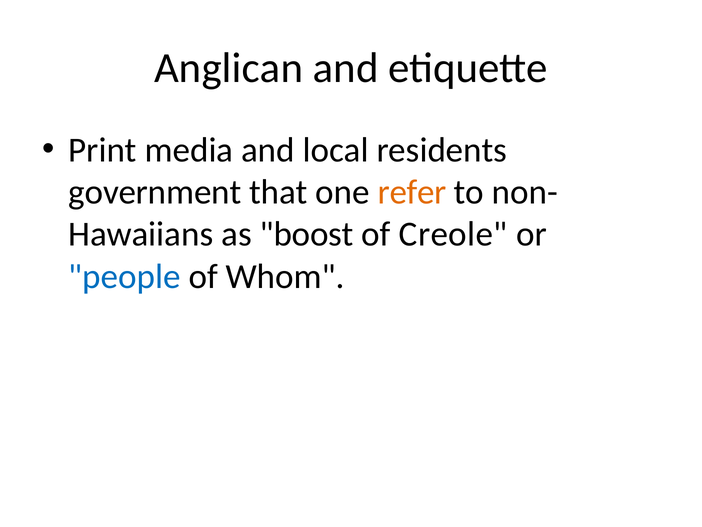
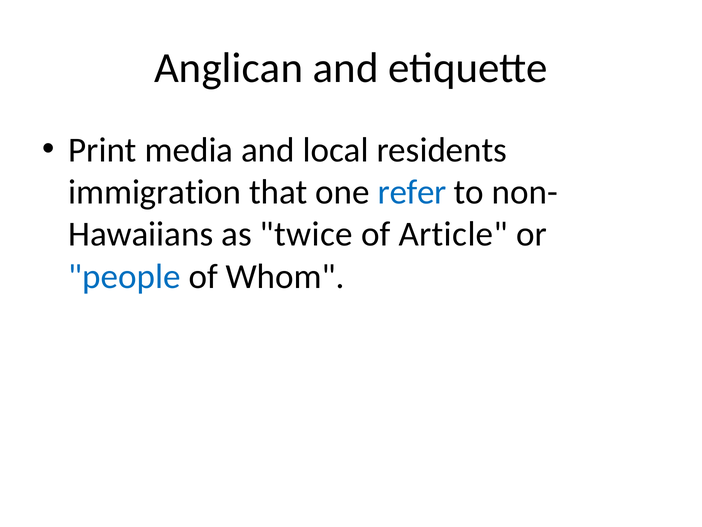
government: government -> immigration (155, 192)
refer colour: orange -> blue (412, 192)
boost: boost -> twice (306, 234)
Creole: Creole -> Article (453, 234)
